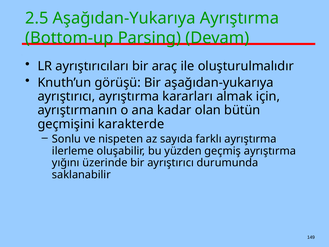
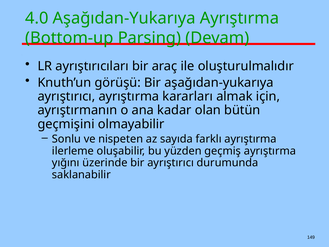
2.5: 2.5 -> 4.0 (37, 18)
karakterde: karakterde -> olmayabilir (131, 124)
